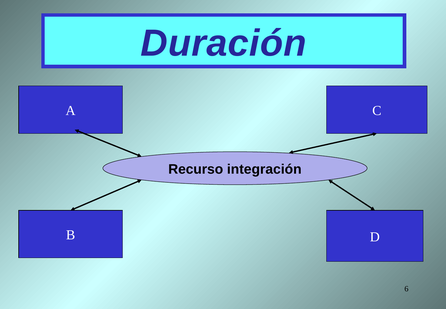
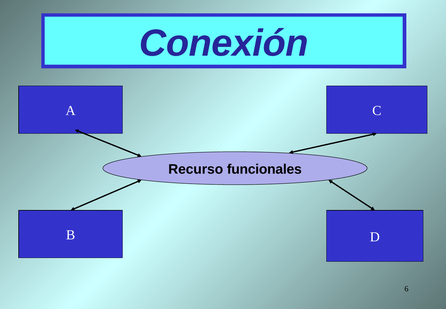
Duración: Duración -> Conexión (224, 43)
integración: integración -> funcionales (264, 169)
